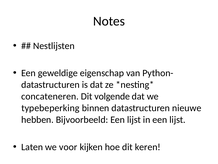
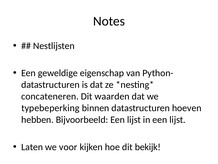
volgende: volgende -> waarden (112, 96)
nieuwe: nieuwe -> hoeven (187, 108)
keren: keren -> bekijk (148, 147)
